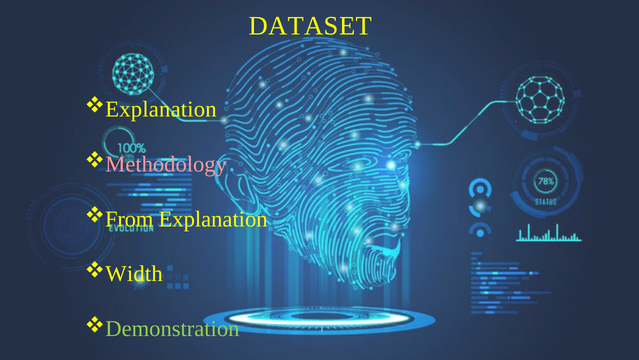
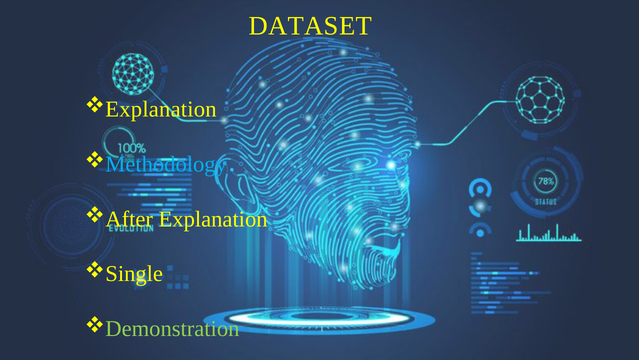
Methodology colour: pink -> light blue (166, 164)
From: From -> After (129, 219)
Width: Width -> Single (134, 274)
